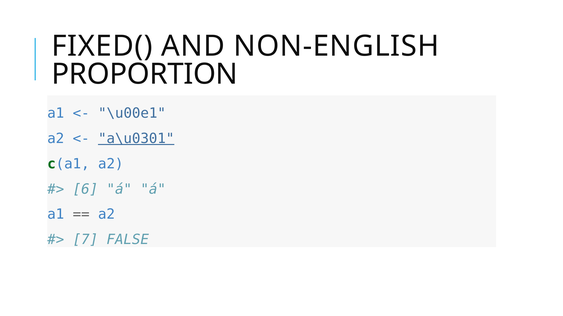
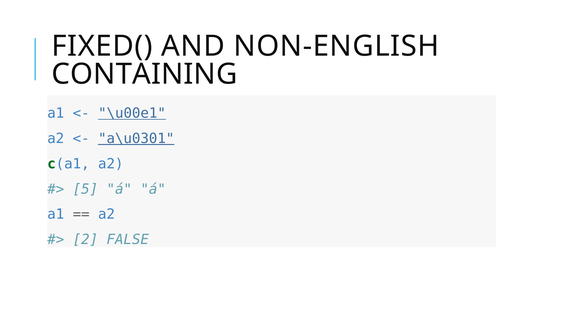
PROPORTION: PROPORTION -> CONTAINING (144, 74)
\u00e1 underline: none -> present (132, 113)
6: 6 -> 5 (85, 189)
7: 7 -> 2 (85, 240)
